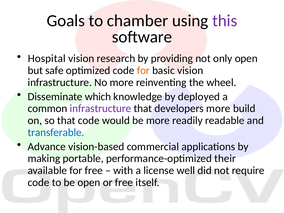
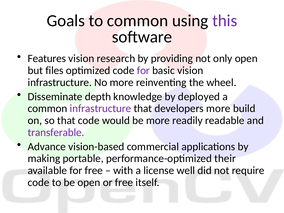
to chamber: chamber -> common (138, 21)
Hospital: Hospital -> Features (47, 59)
safe: safe -> files (54, 70)
for colour: orange -> purple (143, 70)
which: which -> depth (98, 97)
transferable colour: blue -> purple (56, 132)
